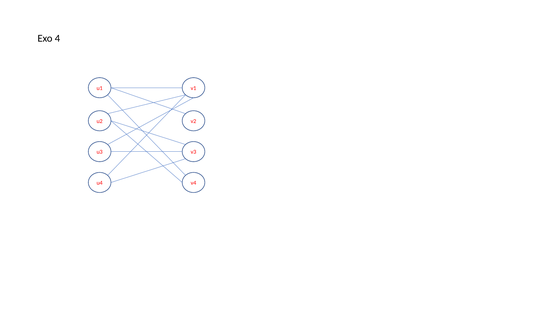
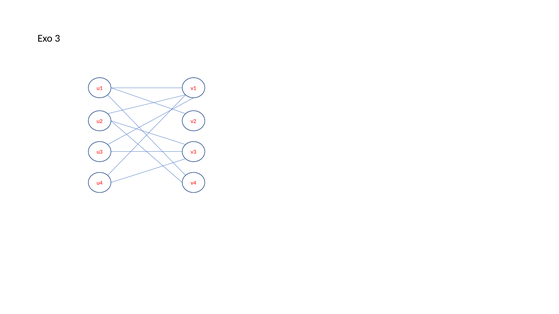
4: 4 -> 3 (57, 38)
